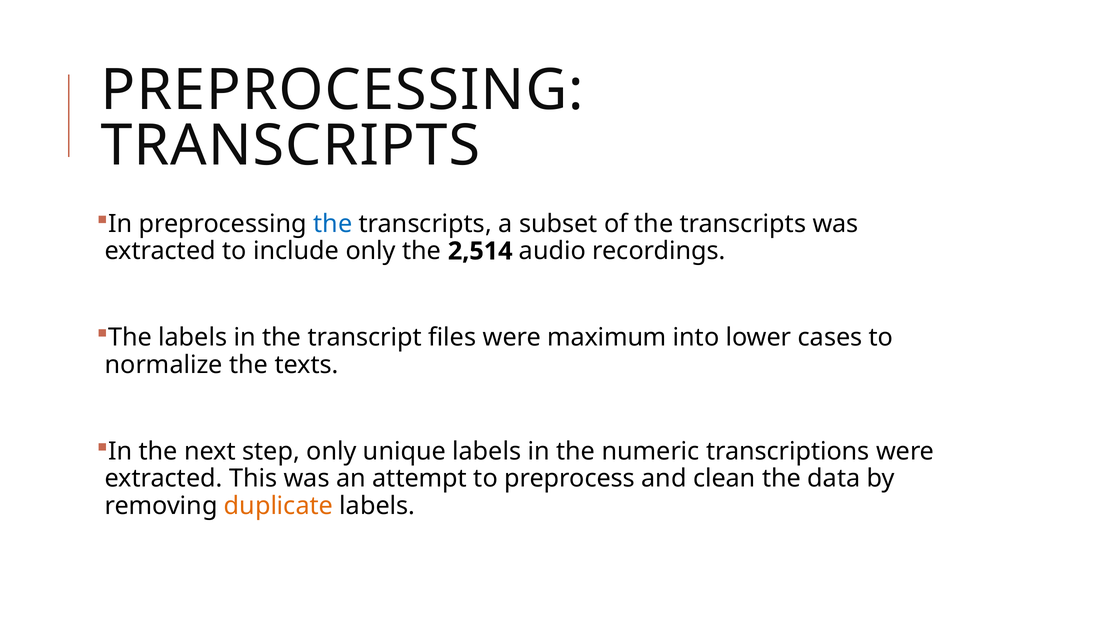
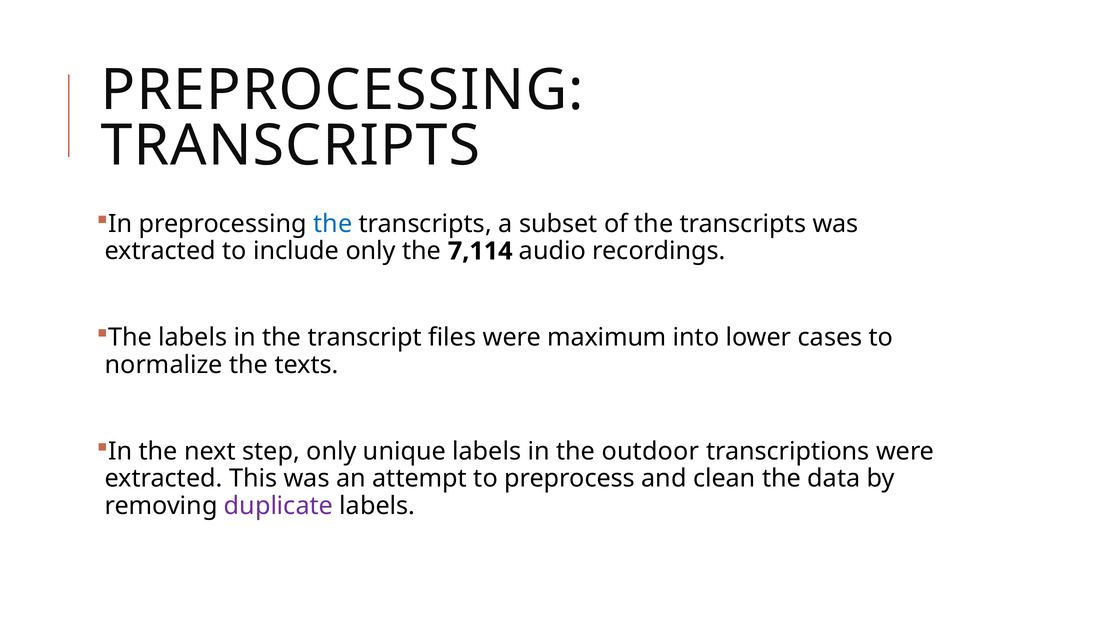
2,514: 2,514 -> 7,114 (480, 251)
numeric: numeric -> outdoor (650, 452)
duplicate colour: orange -> purple (278, 506)
